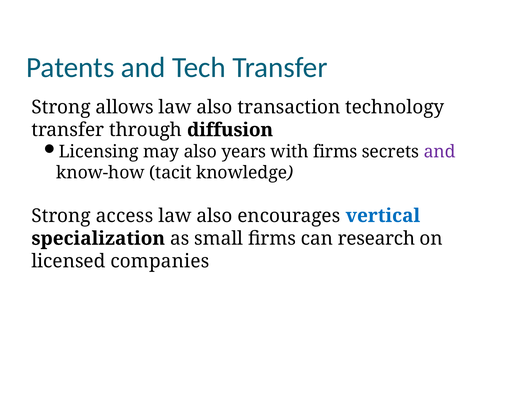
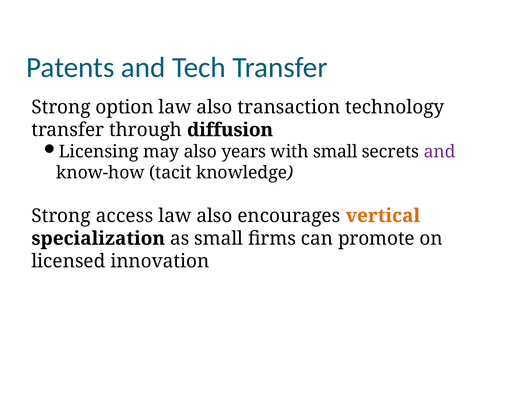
allows: allows -> option (125, 107)
with firms: firms -> small (335, 152)
vertical colour: blue -> orange (383, 216)
research: research -> promote (376, 238)
companies: companies -> innovation (160, 261)
